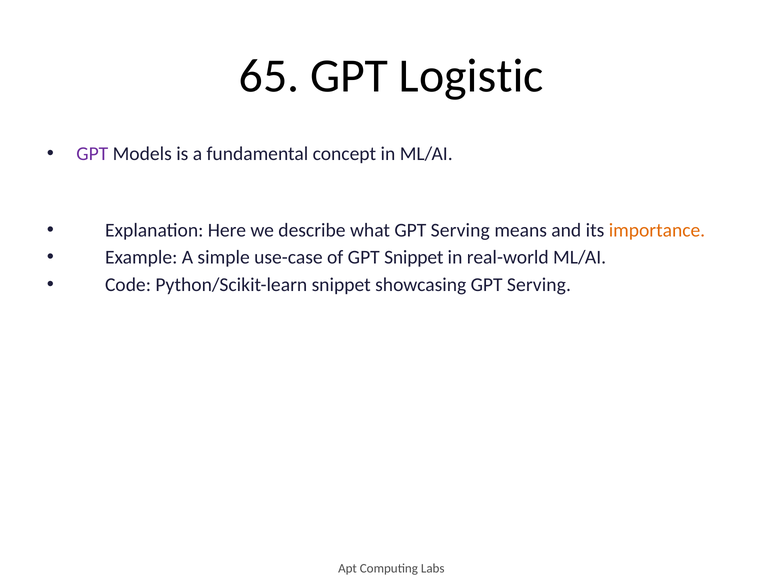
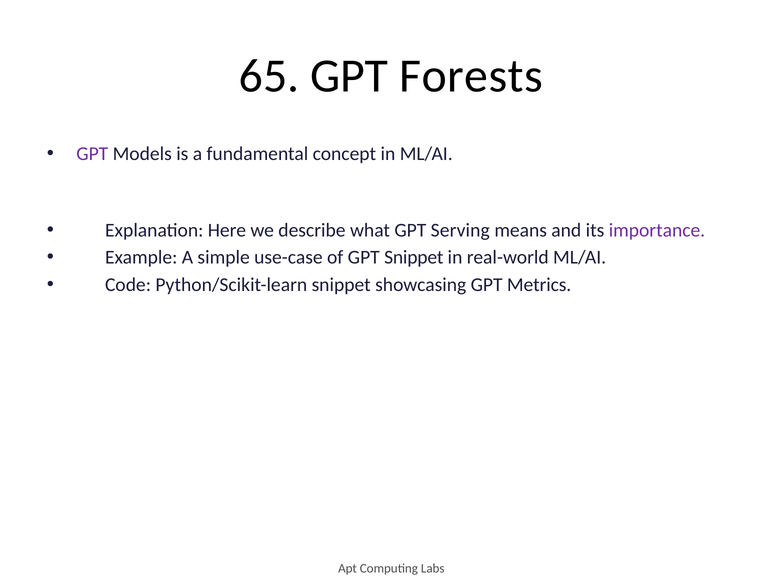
Logistic: Logistic -> Forests (471, 76)
importance colour: orange -> purple (657, 230)
showcasing GPT Serving: Serving -> Metrics (539, 285)
